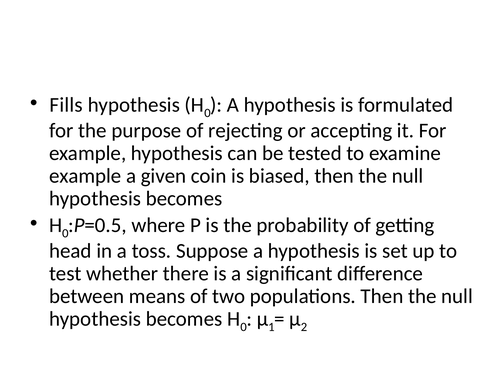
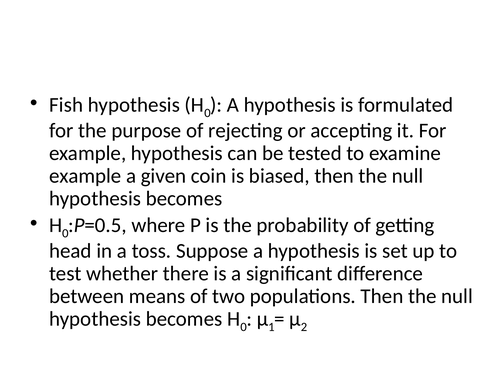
Fills: Fills -> Fish (66, 105)
